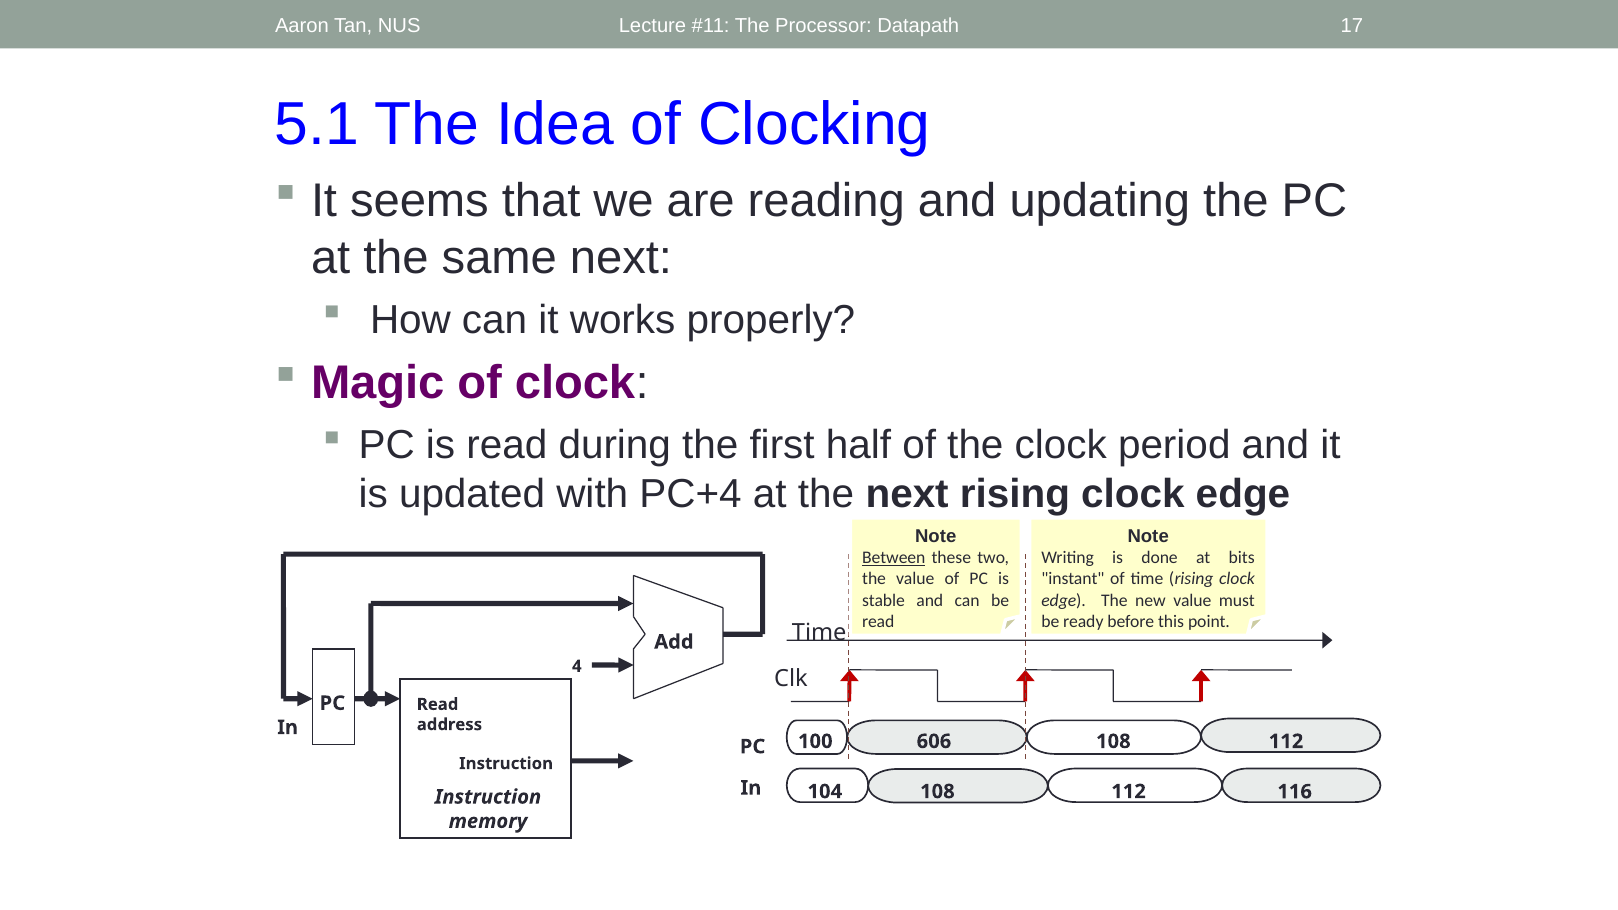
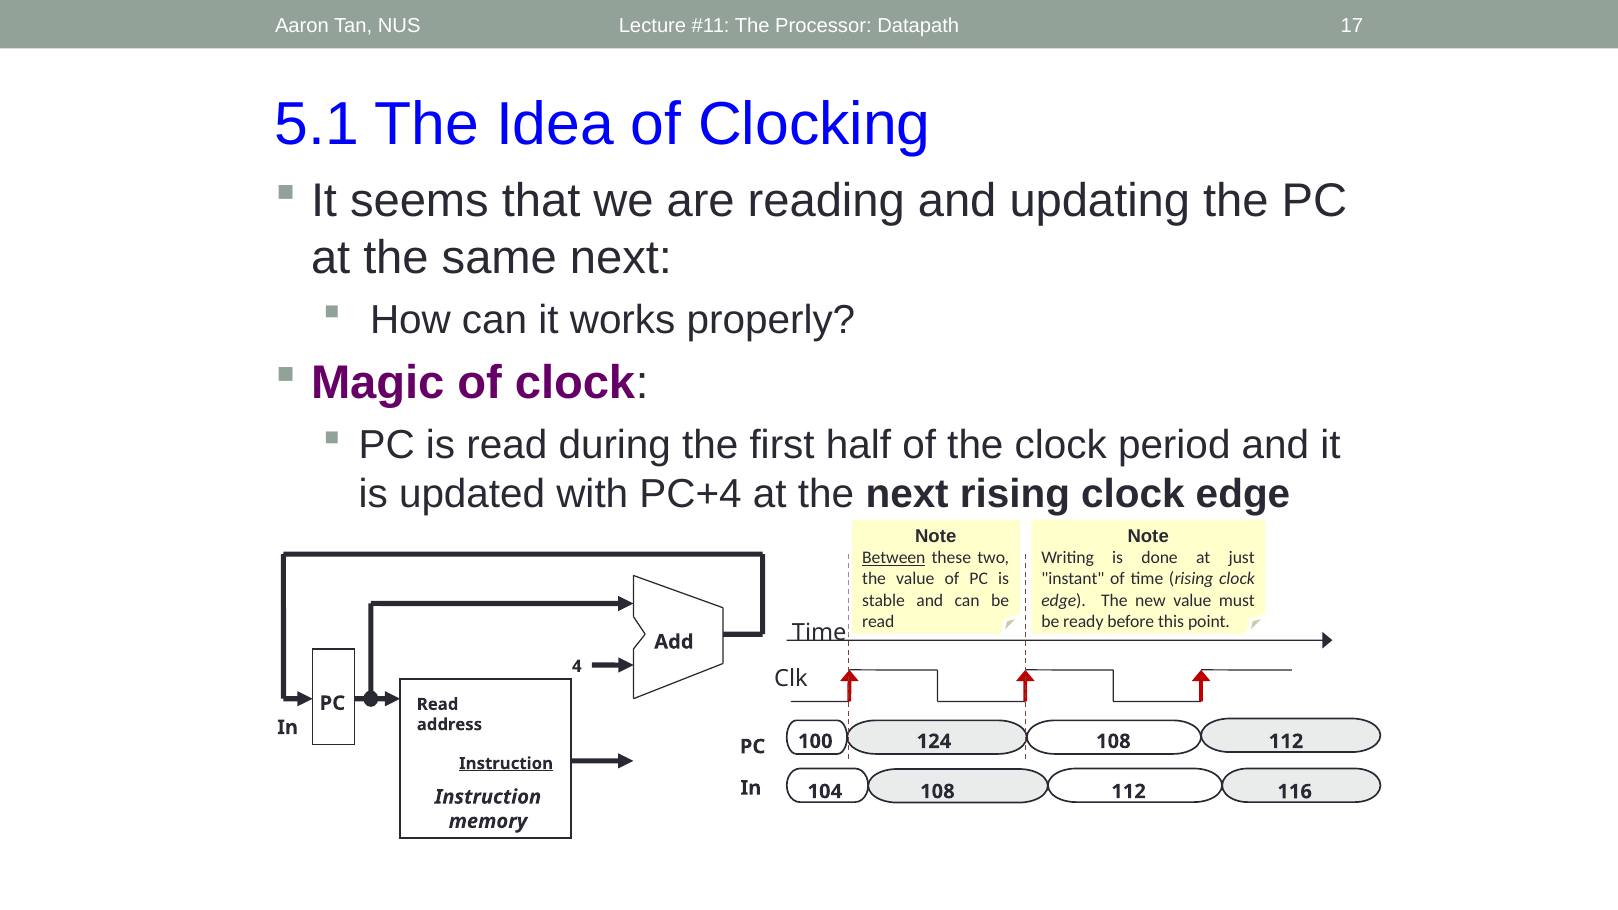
bits: bits -> just (1242, 558)
606: 606 -> 124 (934, 741)
Instruction underline: none -> present (506, 764)
